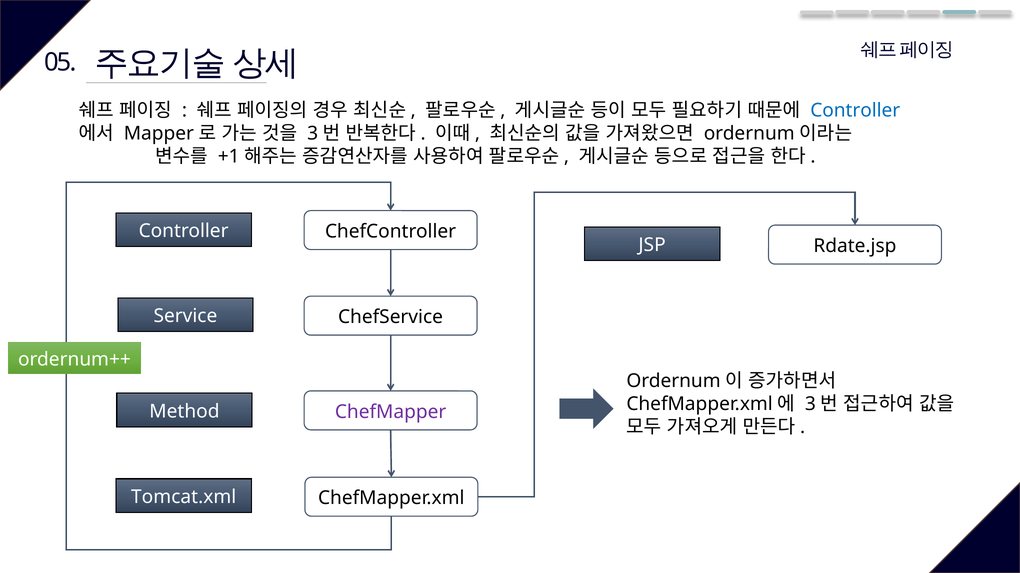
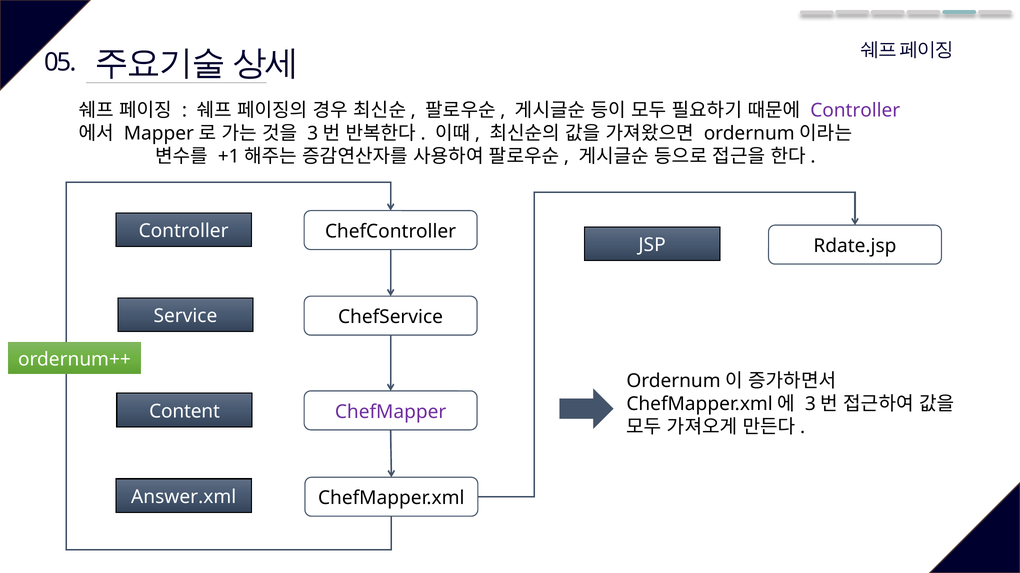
Controller colour: blue -> purple (855, 111)
Method: Method -> Content (185, 412)
Tomcat.xml: Tomcat.xml -> Answer.xml (184, 498)
